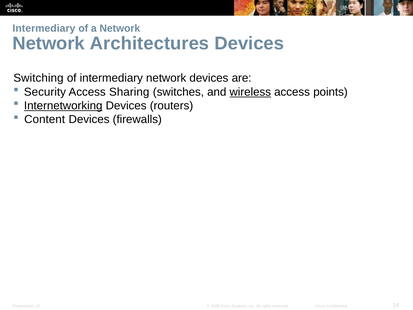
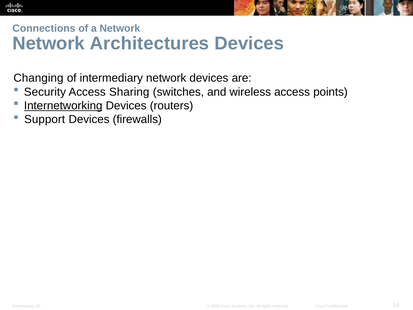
Intermediary: Intermediary -> Connections (44, 28)
Switching: Switching -> Changing (38, 78)
wireless underline: present -> none (250, 92)
Content: Content -> Support (45, 119)
